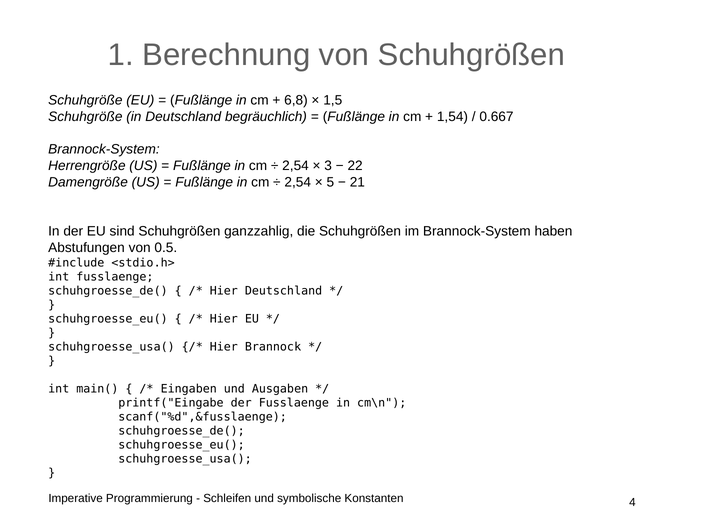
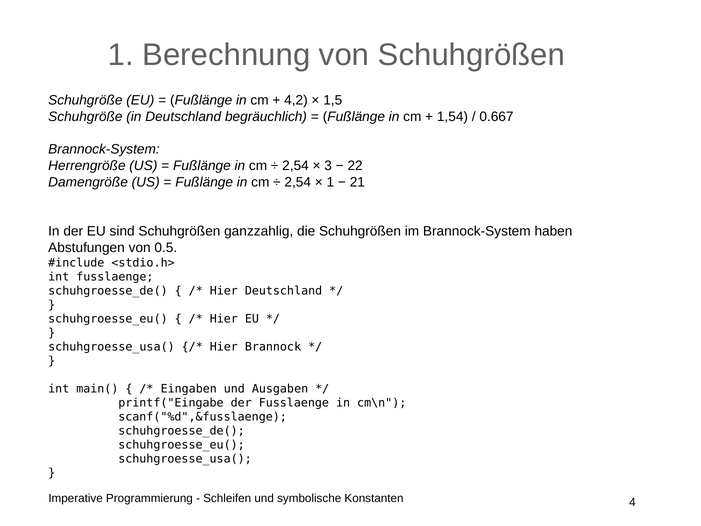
6,8: 6,8 -> 4,2 (296, 100)
5: 5 -> 1 (330, 182)
